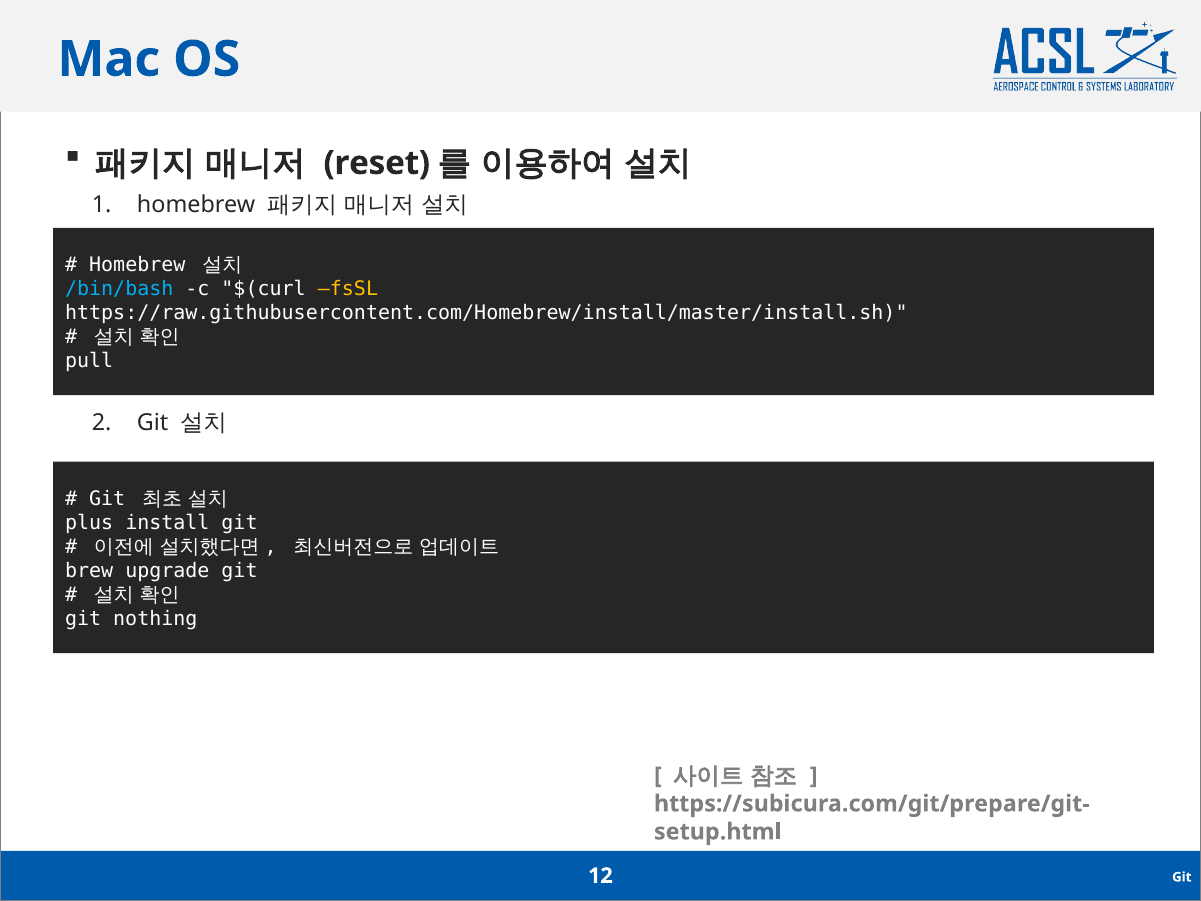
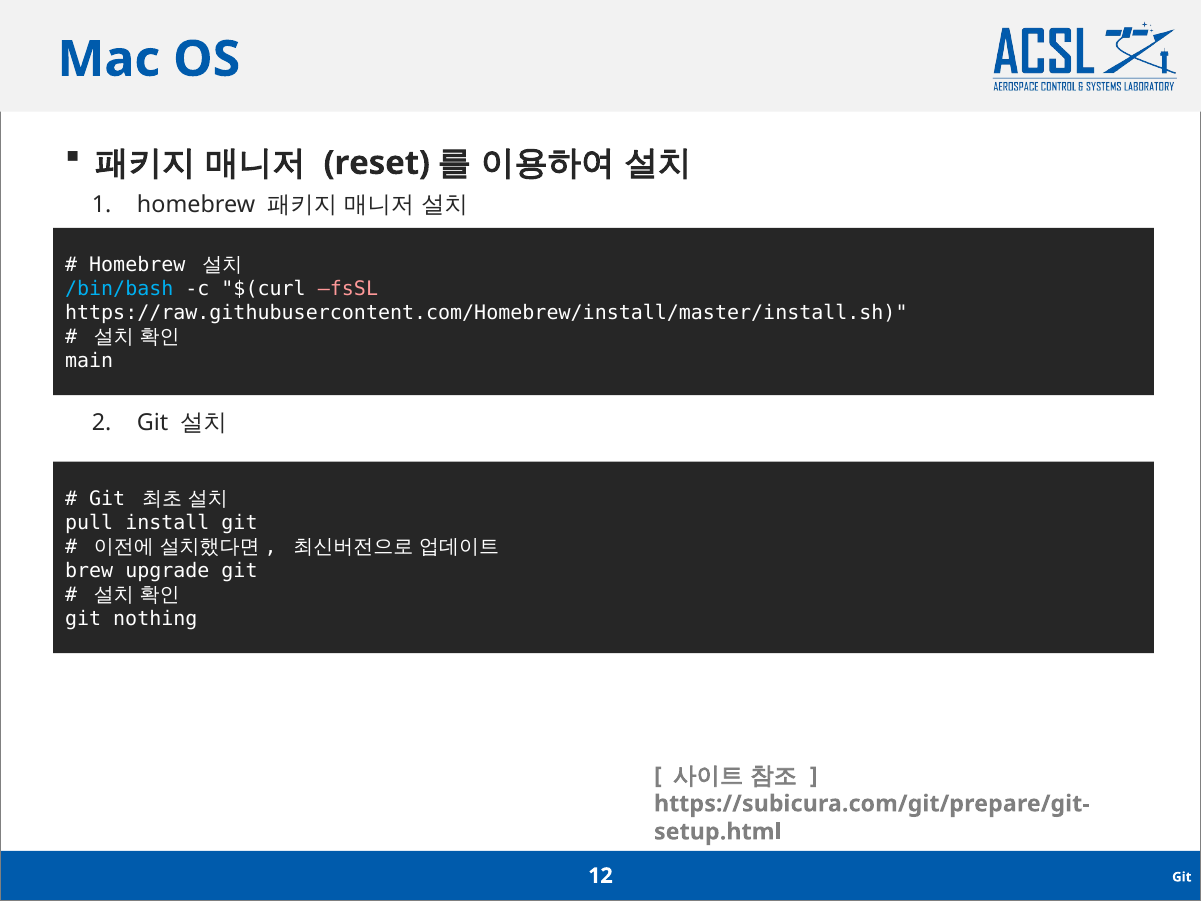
fsSL colour: yellow -> pink (348, 289)
pull: pull -> main (89, 361)
plus: plus -> pull (89, 523)
